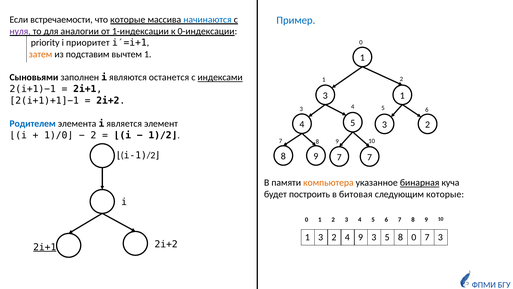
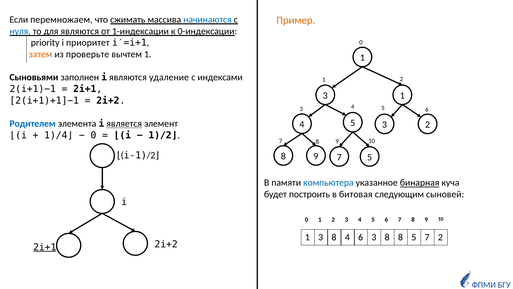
встречаемости: встречаемости -> перемножаем (61, 20)
что которые: которые -> сжимать (128, 20)
Пример colour: blue -> orange (296, 20)
нуля colour: purple -> blue (20, 31)
для аналогии: аналогии -> являются (80, 31)
подставим: подставим -> проверьте (88, 54)
останется: останется -> удаление (169, 77)
индексами underline: present -> none (220, 77)
является underline: none -> present (124, 124)
1)/0⌋: 1)/0⌋ -> 1)/4⌋ (59, 135)
2: 2 -> 0 (93, 135)
9 7: 7 -> 5 (370, 157)
компьютера colour: orange -> blue (328, 183)
следующим которые: которые -> сыновей (445, 194)
2: 2 -> 8 (334, 237)
4 9: 9 -> 6 (361, 237)
5: 5 -> 8 (387, 237)
8 0: 0 -> 5 (414, 237)
3: 3 -> 2 (440, 237)
